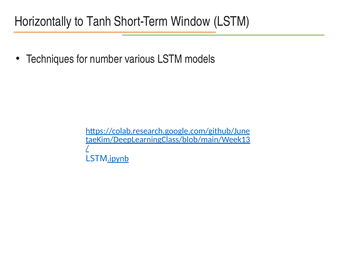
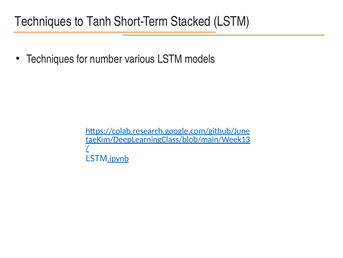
Horizontally: Horizontally -> Techniques (43, 21)
Window: Window -> Stacked (191, 21)
